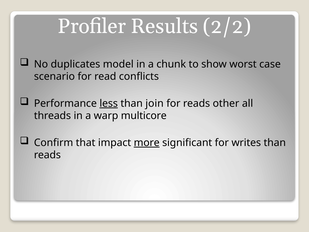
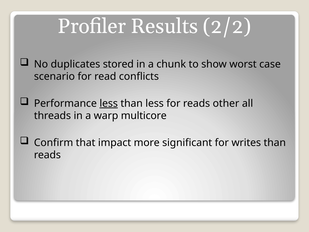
model: model -> stored (118, 64)
than join: join -> less (155, 103)
more underline: present -> none (147, 143)
